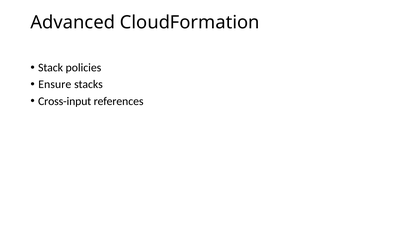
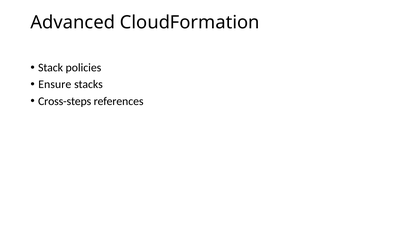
Cross-input: Cross-input -> Cross-steps (65, 101)
